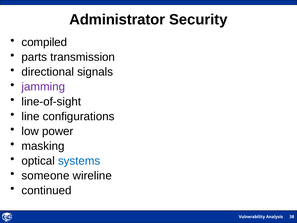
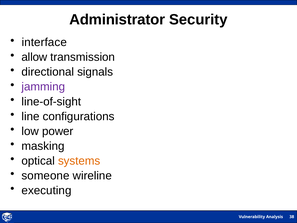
compiled: compiled -> interface (44, 42)
parts: parts -> allow (34, 57)
systems colour: blue -> orange (79, 161)
continued: continued -> executing (46, 190)
